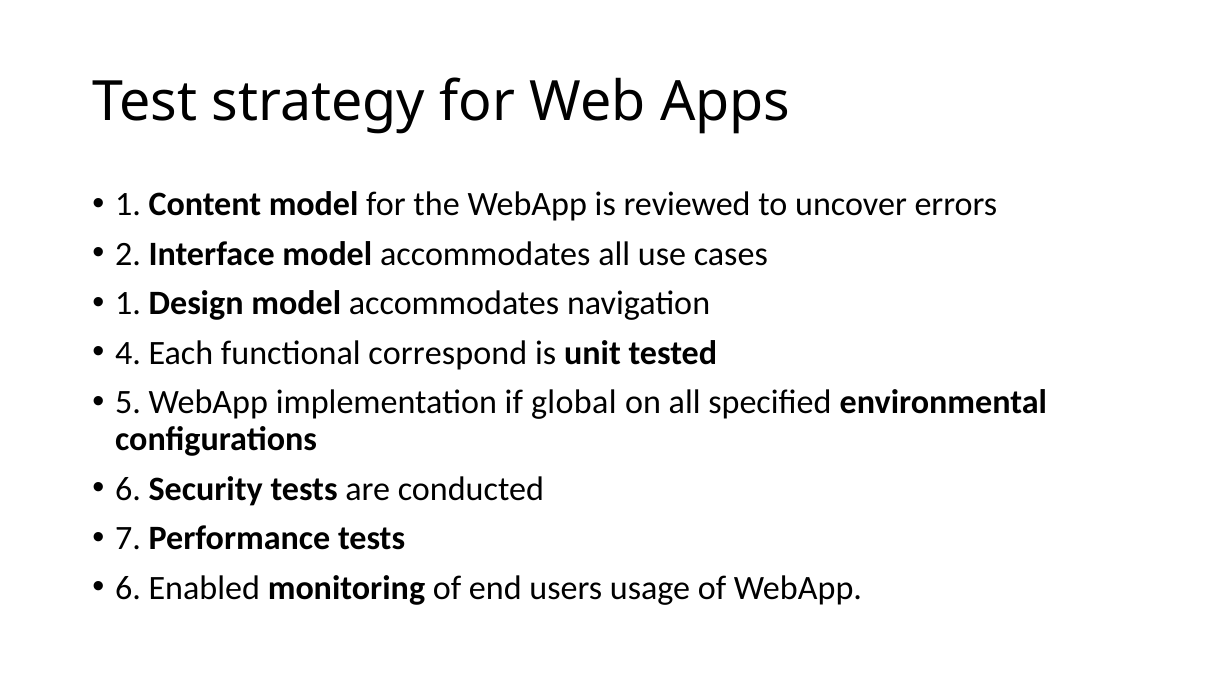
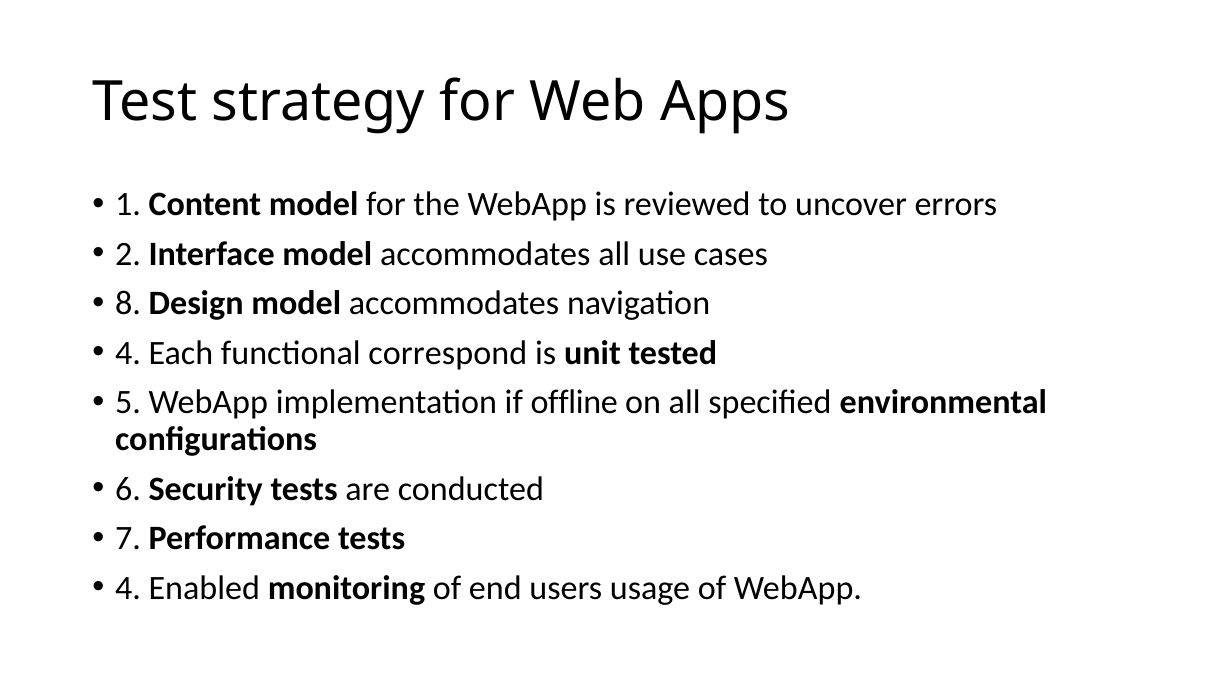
1: 1 -> 8 (128, 303)
global: global -> offline (574, 402)
6: 6 -> 4 (128, 588)
